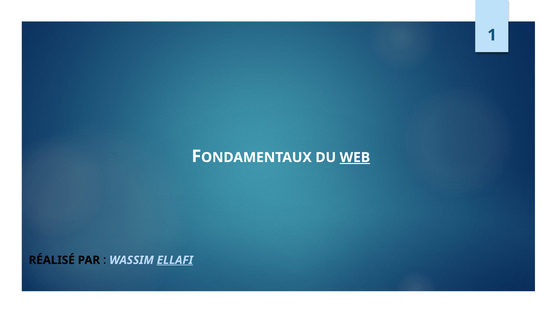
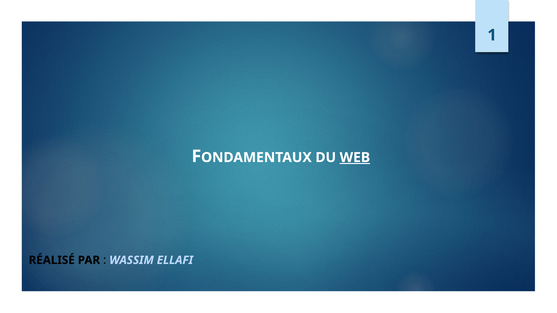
ELLAFI underline: present -> none (175, 260)
